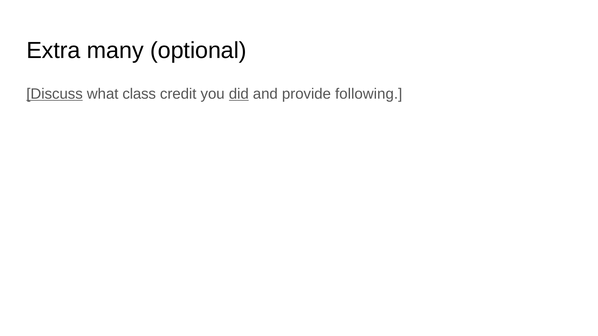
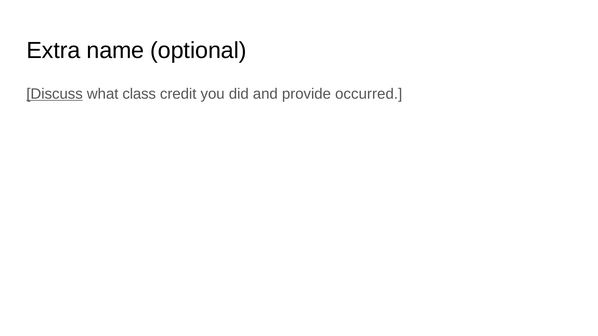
many: many -> name (115, 51)
did underline: present -> none (239, 94)
following: following -> occurred (369, 94)
